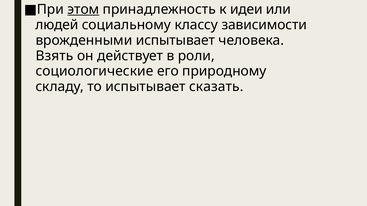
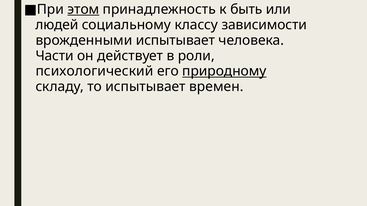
идеи: идеи -> быть (246, 9)
Взять: Взять -> Части (55, 56)
социологические: социологические -> психологический (94, 71)
природному underline: none -> present (224, 71)
сказать: сказать -> времен (216, 87)
